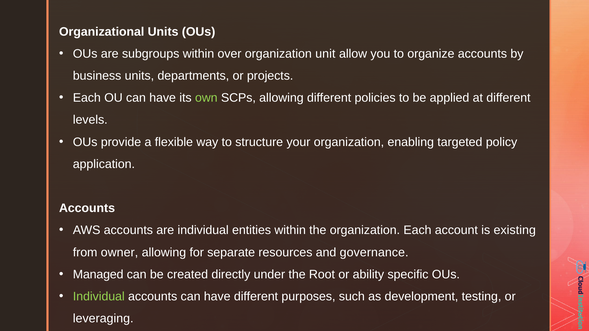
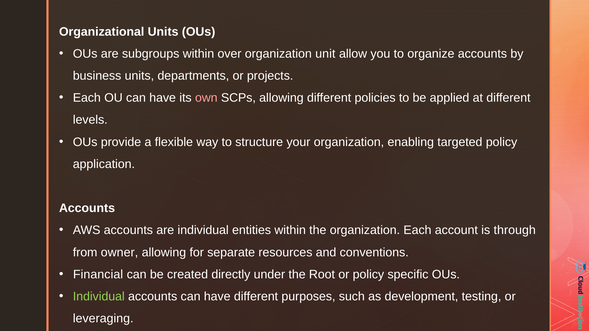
own colour: light green -> pink (206, 98)
existing: existing -> through (515, 230)
governance: governance -> conventions (374, 253)
Managed: Managed -> Financial (98, 275)
or ability: ability -> policy (368, 275)
